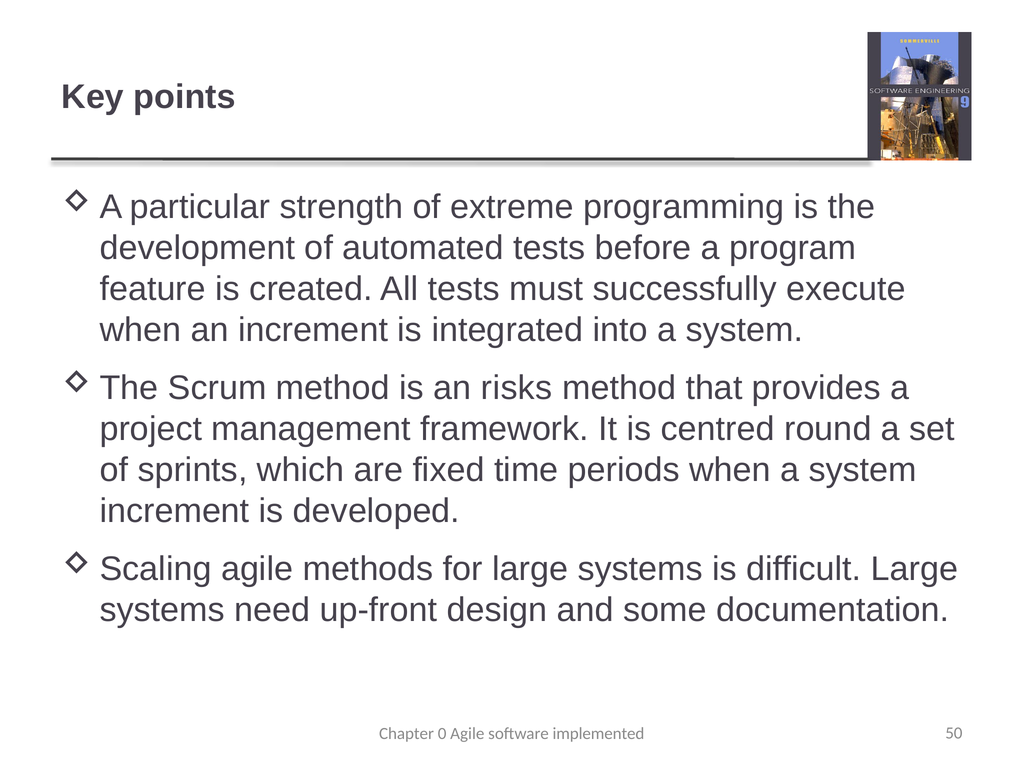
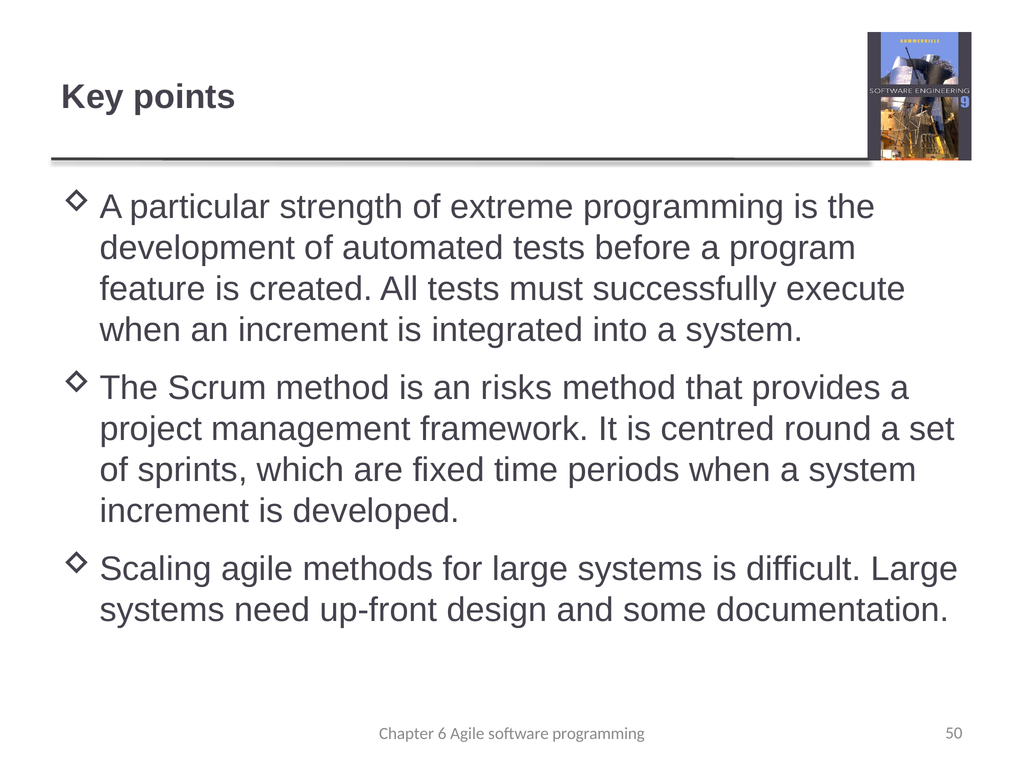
0: 0 -> 6 (442, 733)
software implemented: implemented -> programming (599, 733)
